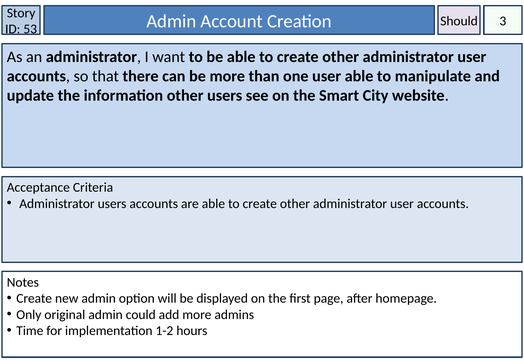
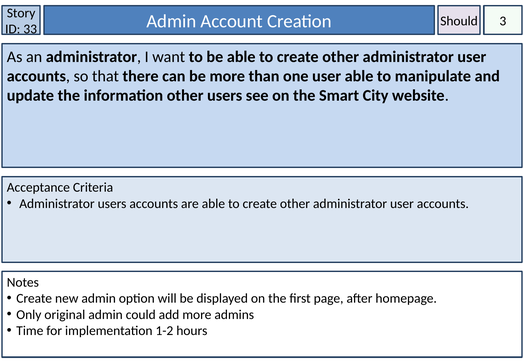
53: 53 -> 33 (30, 29)
